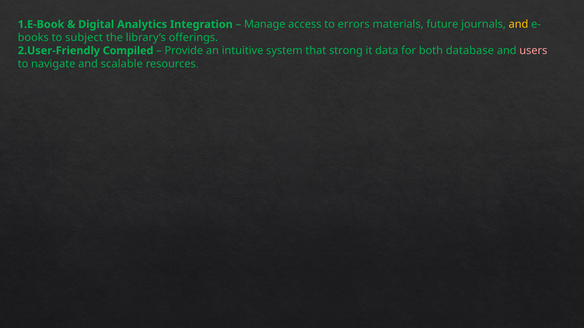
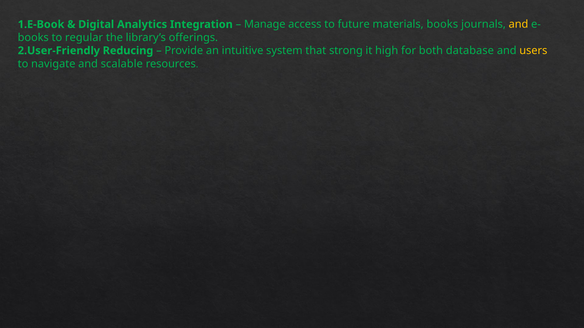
errors: errors -> future (354, 24)
materials future: future -> books (442, 24)
subject: subject -> regular (84, 38)
Compiled: Compiled -> Reducing (128, 51)
data: data -> high (387, 51)
users colour: pink -> yellow (533, 51)
